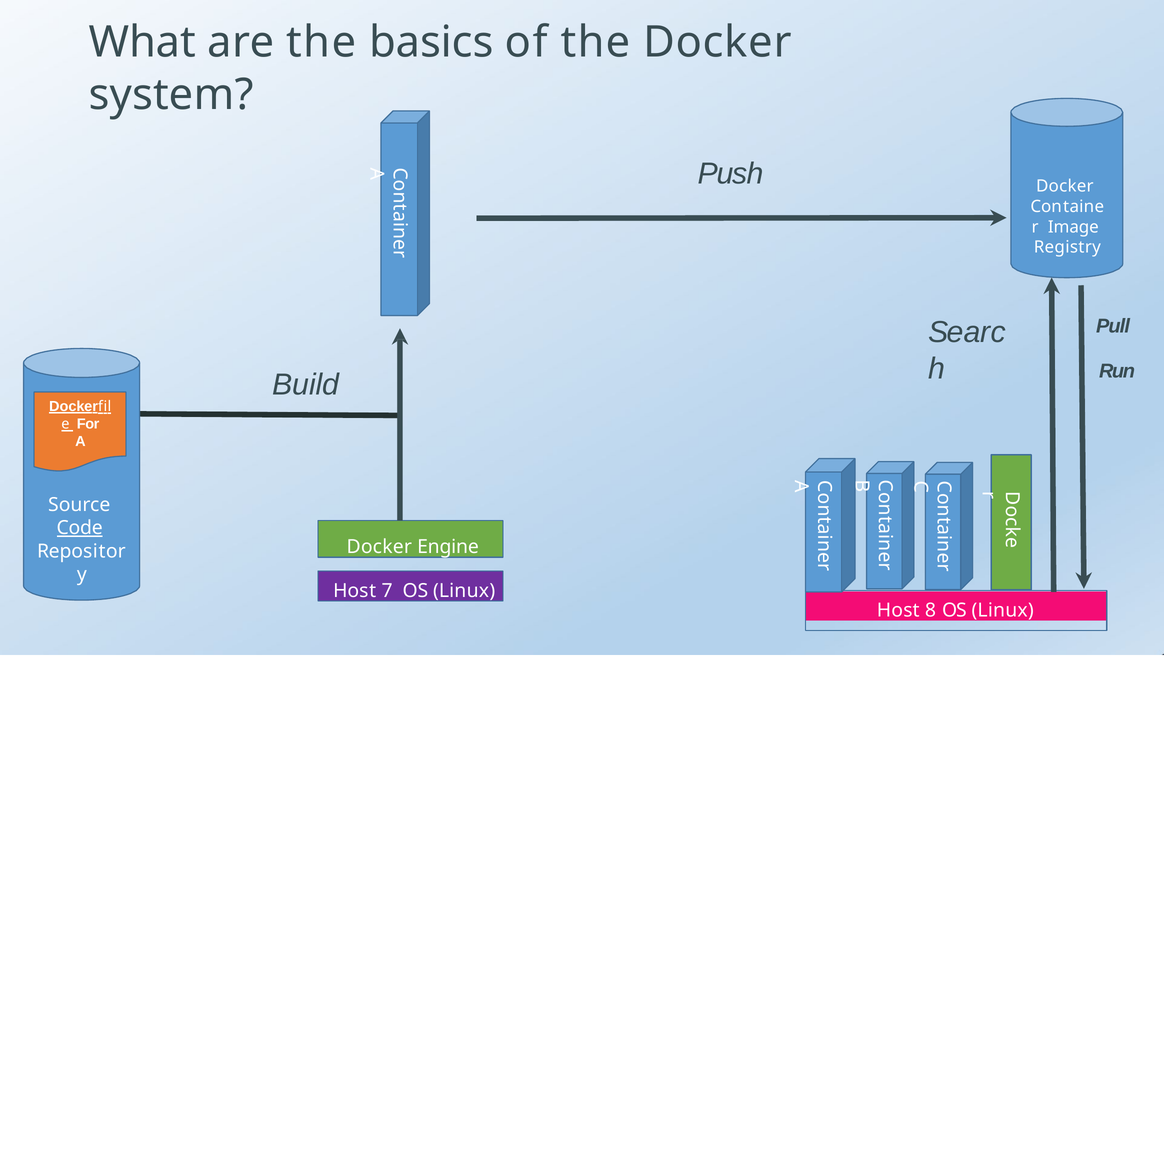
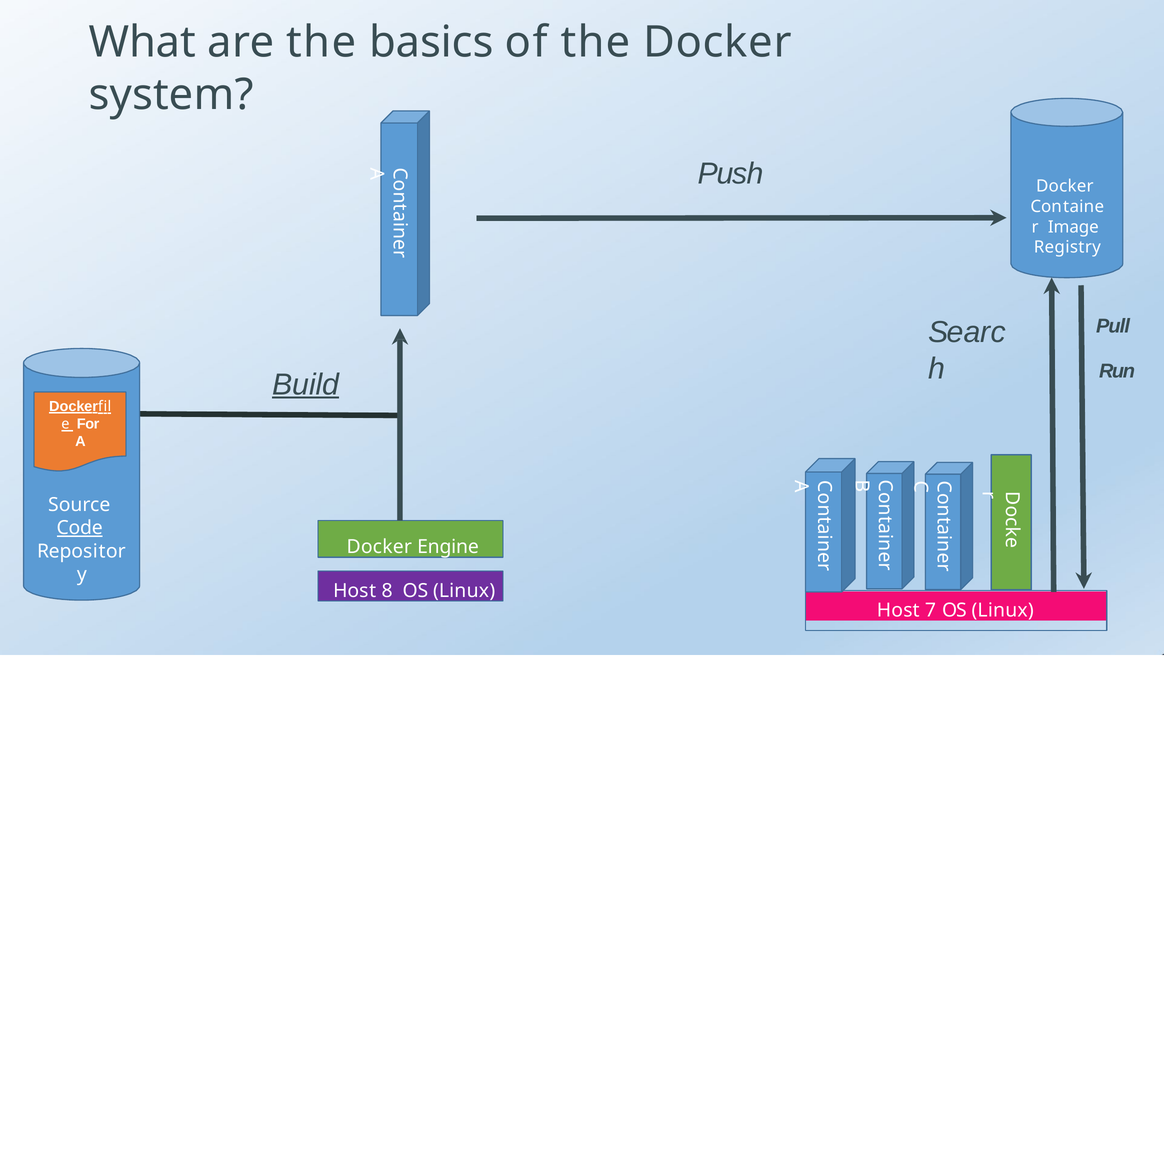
Build underline: none -> present (306, 385)
7: 7 -> 8 (387, 591)
8: 8 -> 7 (930, 610)
